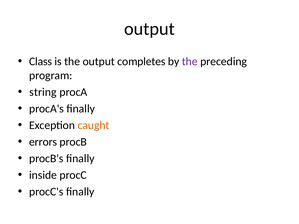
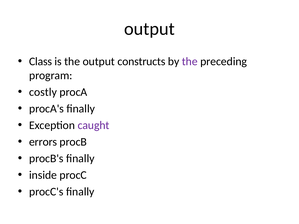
completes: completes -> constructs (141, 62)
string: string -> costly (43, 92)
caught colour: orange -> purple (94, 125)
